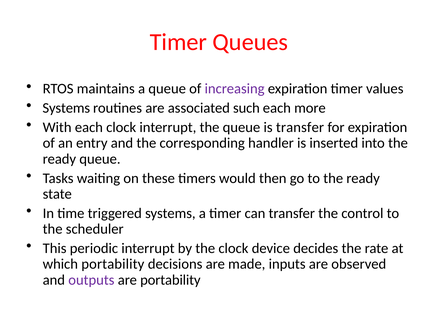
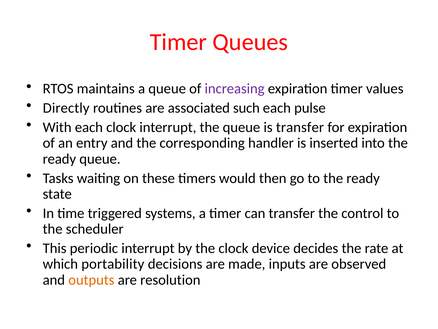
Systems: Systems -> Directly (66, 108)
more: more -> pulse (310, 108)
outputs colour: purple -> orange (91, 280)
are portability: portability -> resolution (170, 280)
